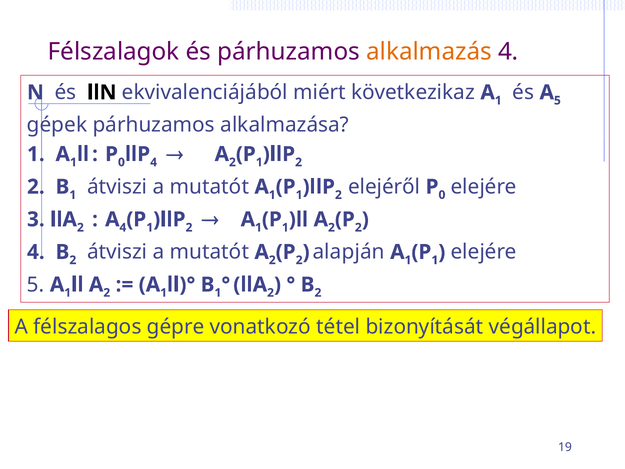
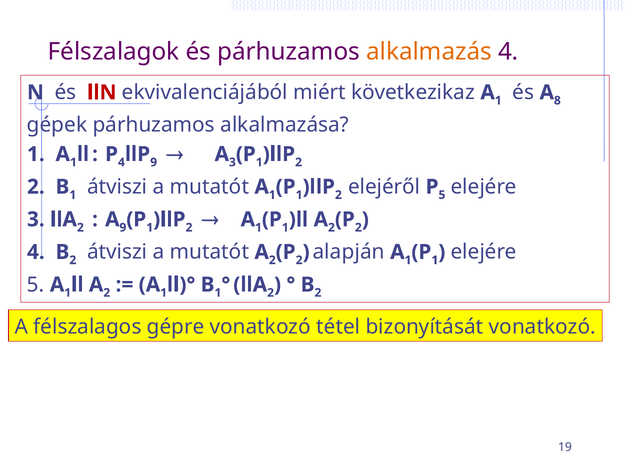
llN colour: black -> red (102, 92)
A 5: 5 -> 8 (557, 100)
0: 0 -> 4 (121, 162)
4: 4 -> 9 (154, 162)
2: 2 -> 3 (232, 162)
0: 0 -> 5 (442, 195)
A 4: 4 -> 9 (123, 227)
bizonyítását végállapot: végállapot -> vonatkozó (542, 327)
